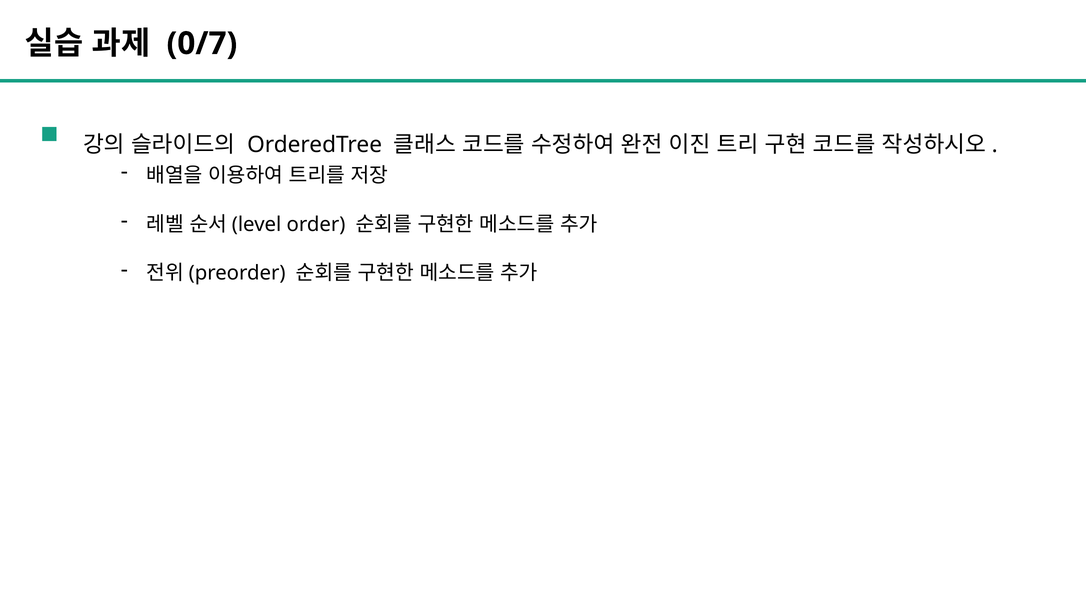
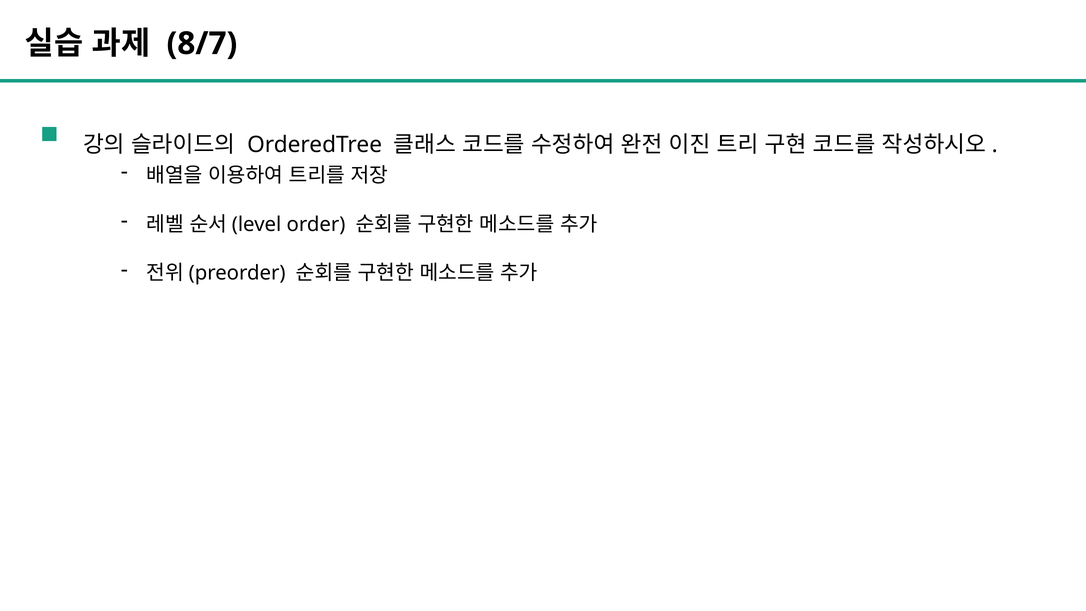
0/7: 0/7 -> 8/7 (202, 44)
